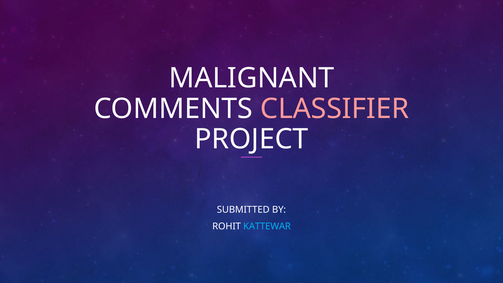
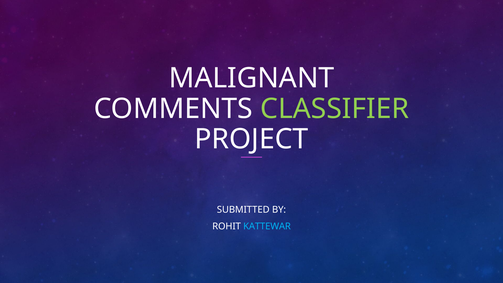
CLASSIFIER colour: pink -> light green (335, 109)
